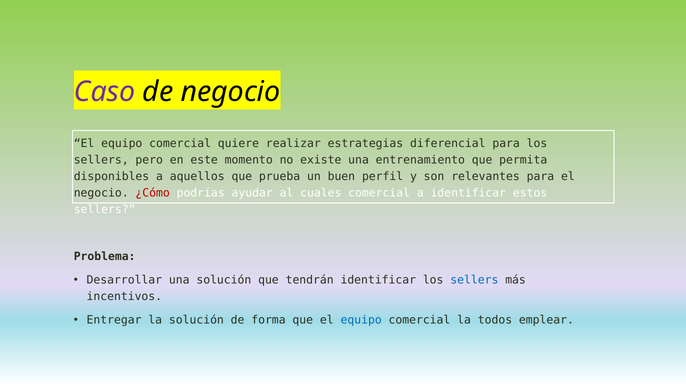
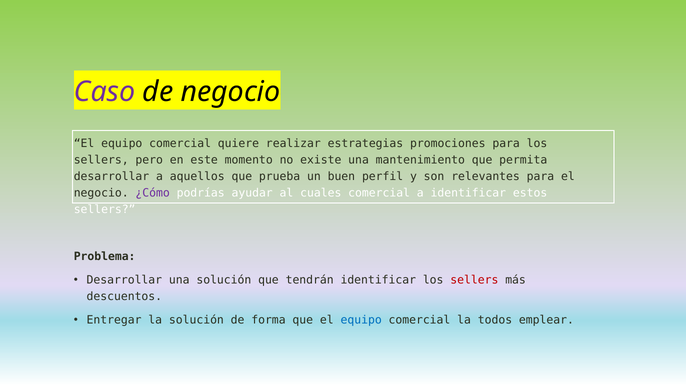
diferencial: diferencial -> promociones (448, 143)
entrenamiento: entrenamiento -> mantenimiento (420, 160)
disponibles: disponibles -> desarrollar (111, 176)
¿Cómo colour: red -> purple (153, 193)
sellers colour: blue -> red (474, 280)
incentivos: incentivos -> descuentos (124, 296)
